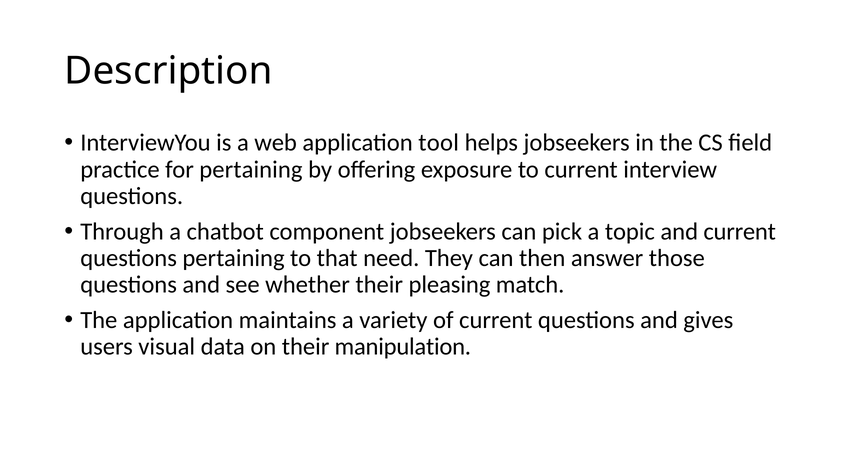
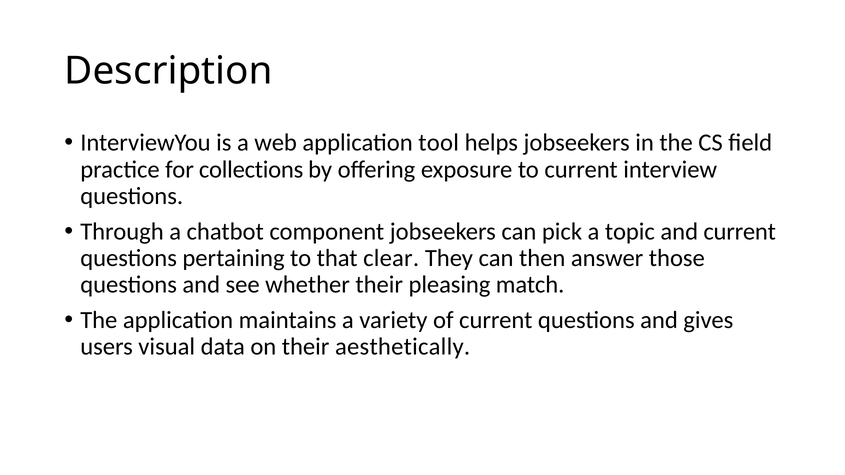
for pertaining: pertaining -> collections (251, 169)
need: need -> clear (391, 258)
manipulation: manipulation -> aesthetically (403, 347)
